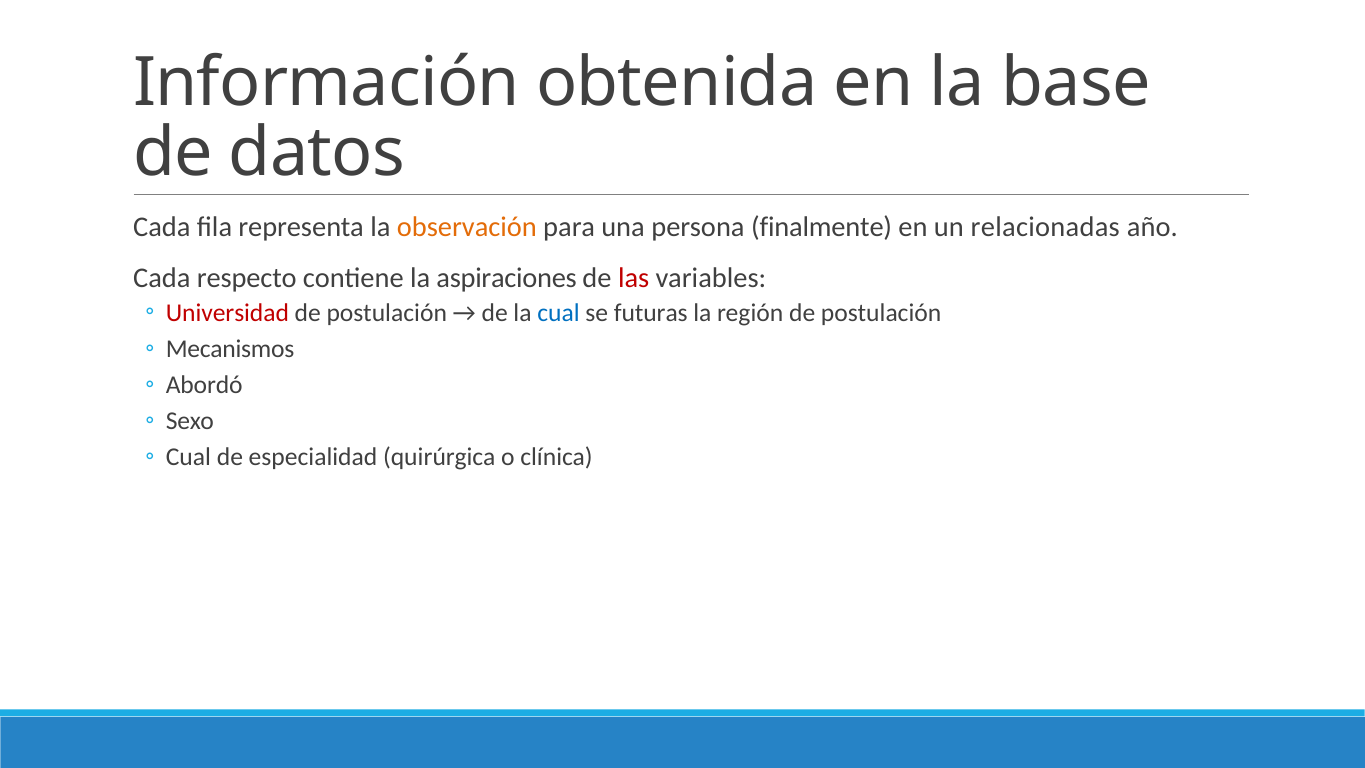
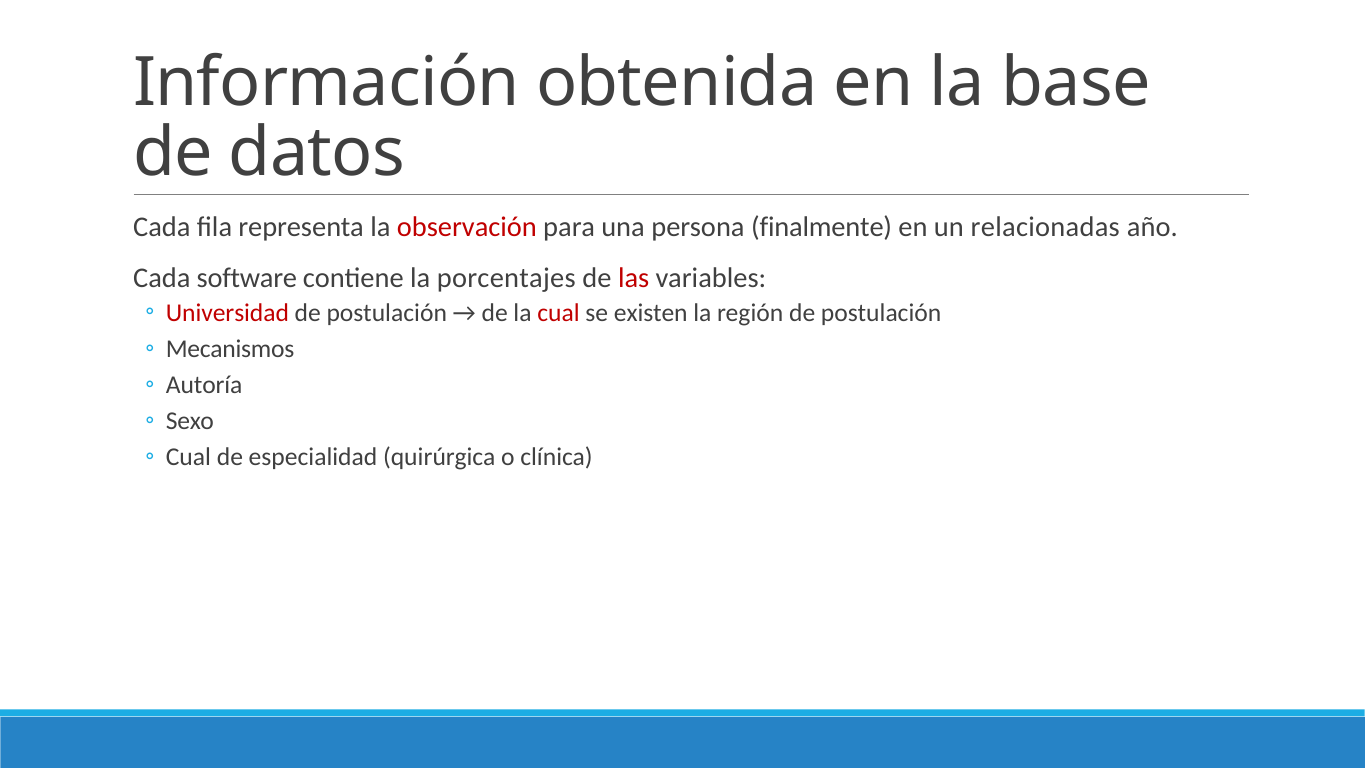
observación colour: orange -> red (467, 227)
respecto: respecto -> software (247, 278)
aspiraciones: aspiraciones -> porcentajes (506, 278)
cual colour: blue -> red (559, 313)
futuras: futuras -> existen (651, 313)
Abordó: Abordó -> Autoría (204, 385)
